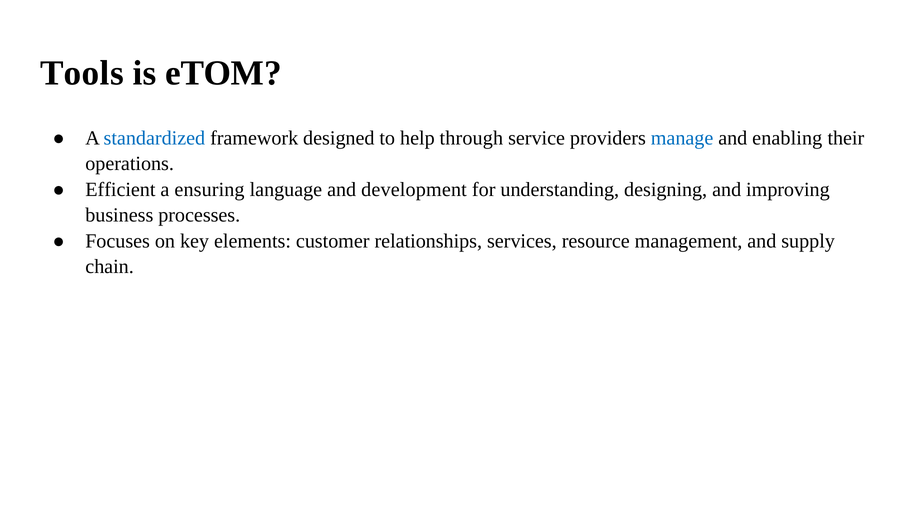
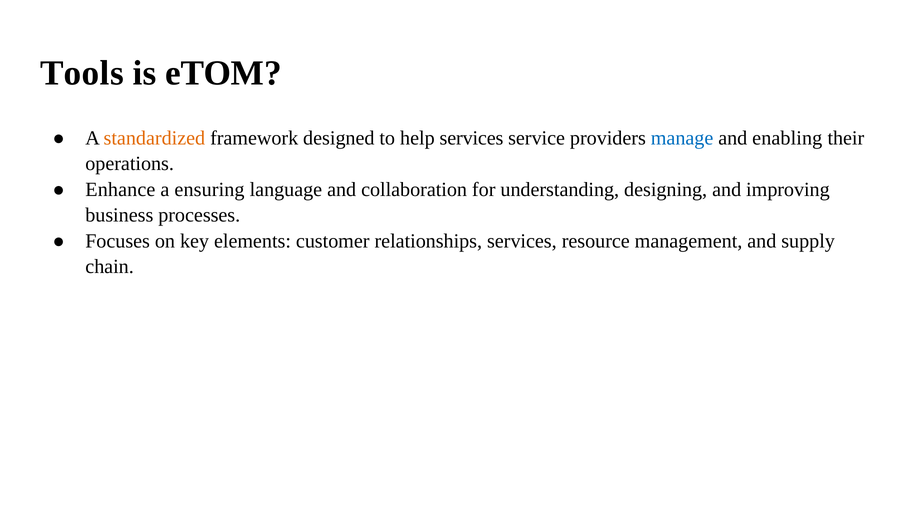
standardized colour: blue -> orange (154, 138)
help through: through -> services (471, 138)
Efficient: Efficient -> Enhance (120, 190)
development: development -> collaboration (414, 190)
